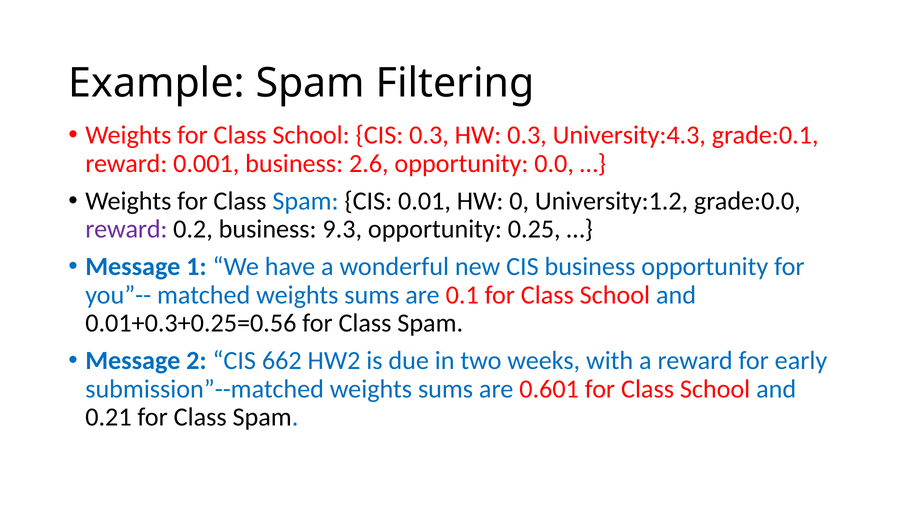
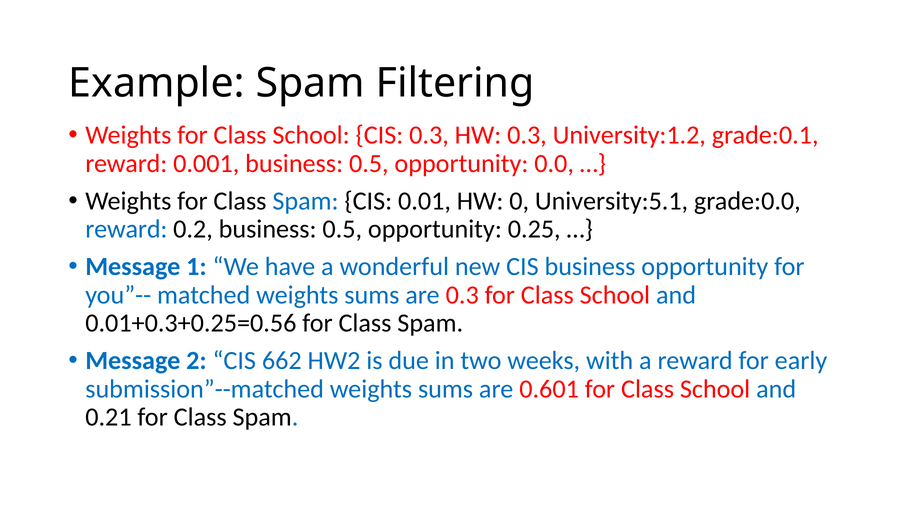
University:4.3: University:4.3 -> University:1.2 (629, 135)
0.001 business 2.6: 2.6 -> 0.5 (369, 163)
University:1.2: University:1.2 -> University:5.1 (612, 201)
reward colour: purple -> blue (126, 229)
0.2 business 9.3: 9.3 -> 0.5 (342, 229)
are 0.1: 0.1 -> 0.3 (462, 295)
